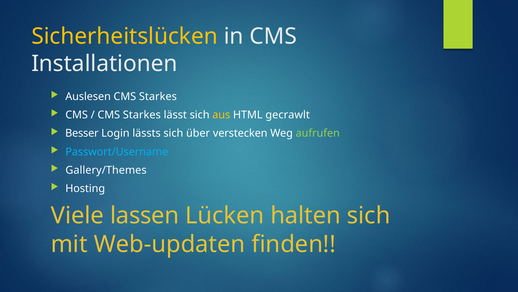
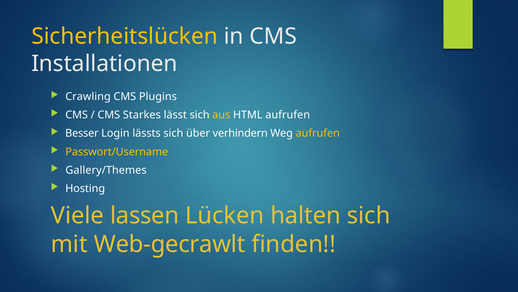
Auslesen: Auslesen -> Crawling (88, 96)
Starkes: Starkes -> Plugins (158, 96)
HTML gecrawlt: gecrawlt -> aufrufen (288, 115)
verstecken: verstecken -> verhindern (240, 133)
aufrufen colour: light green -> yellow (318, 133)
Passwort/Username colour: light blue -> yellow (117, 151)
Web-updaten: Web-updaten -> Web-gecrawlt (170, 244)
